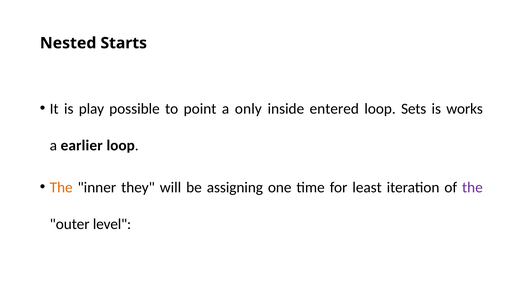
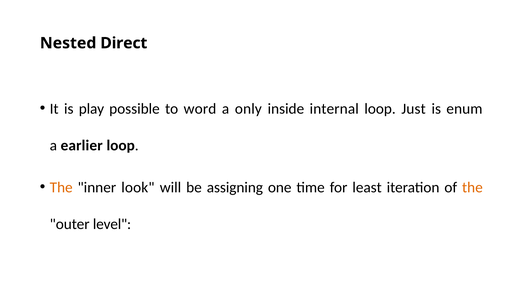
Starts: Starts -> Direct (124, 43)
point: point -> word (200, 109)
entered: entered -> internal (334, 109)
Sets: Sets -> Just (414, 109)
works: works -> enum (464, 109)
they: they -> look (138, 188)
the colour: purple -> orange (472, 188)
